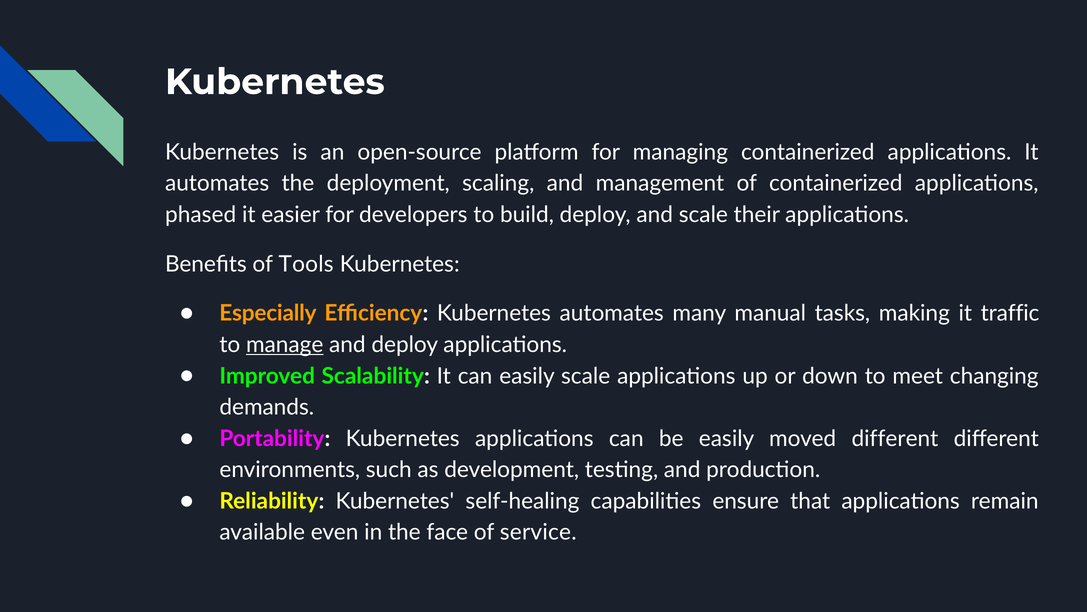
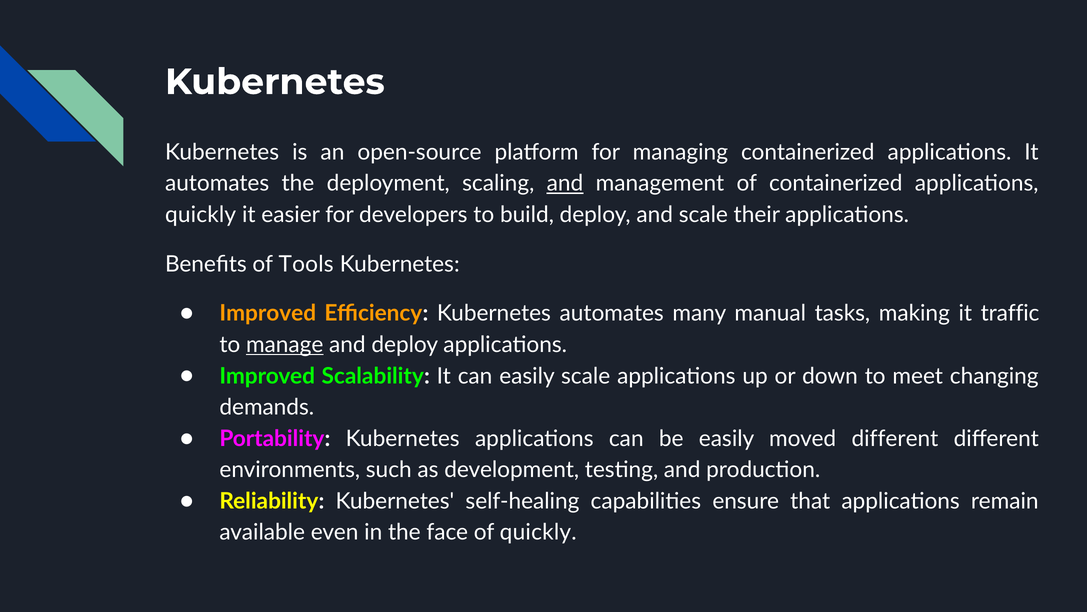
and underline: none -> present (565, 183)
phased: phased -> quickly (201, 215)
Especially: Especially -> Improved (268, 313)
of service: service -> quickly (538, 532)
